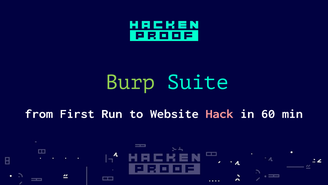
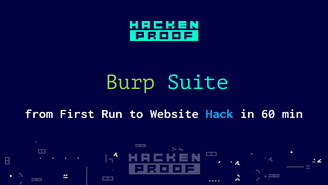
Hack colour: pink -> light blue (219, 113)
